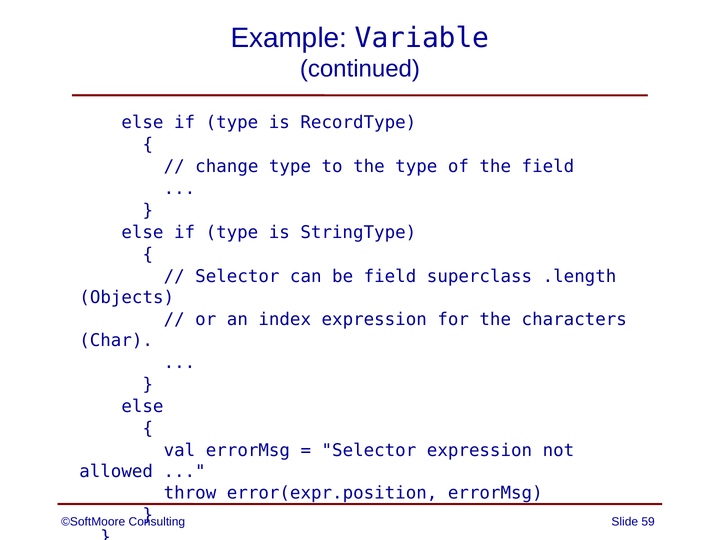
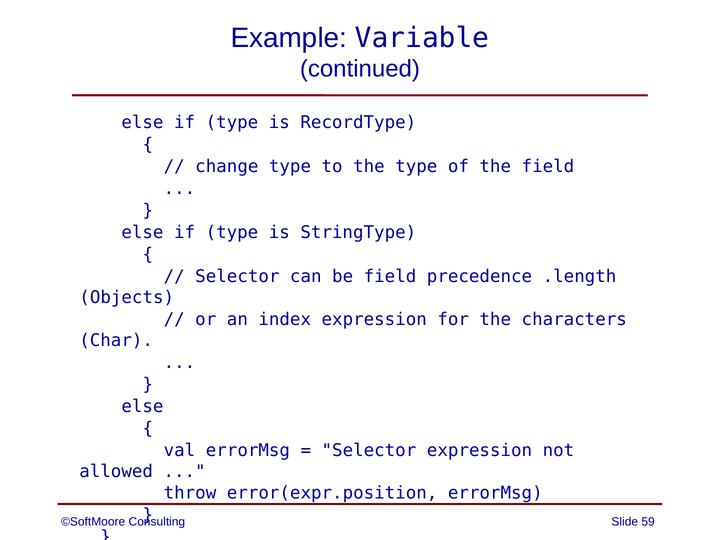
superclass: superclass -> precedence (479, 277)
